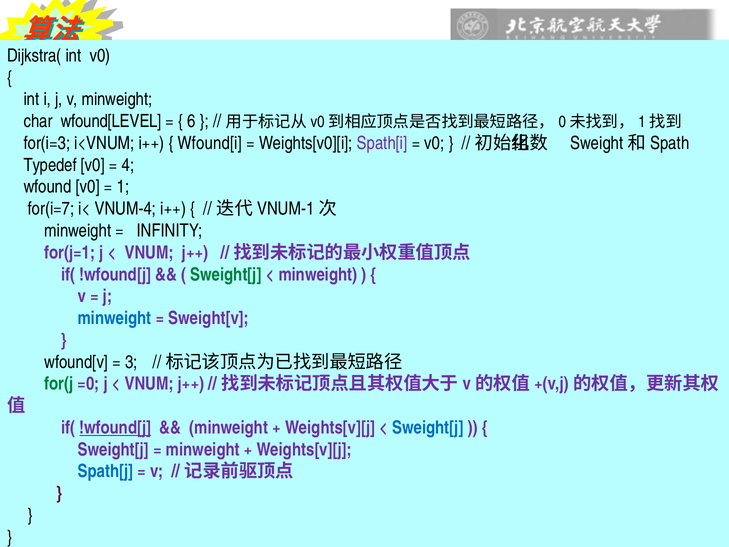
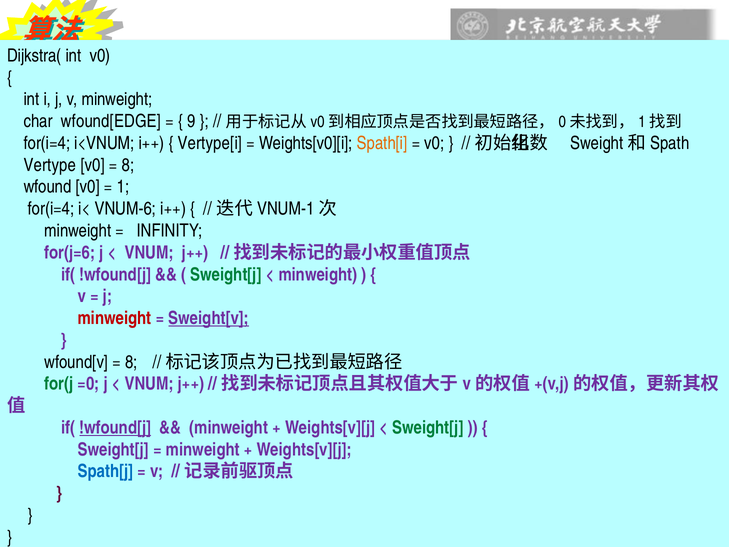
wfound[LEVEL: wfound[LEVEL -> wfound[EDGE (111, 121)
6: 6 -> 9 (192, 121)
for(i=3: for(i=3 -> for(i=4 (47, 143)
Wfound[i: Wfound[i -> Vertype[i (210, 143)
Spath[i colour: purple -> orange (382, 143)
Typedef: Typedef -> Vertype (50, 165)
4: 4 -> 8 (128, 165)
for(i=7: for(i=7 -> for(i=4 (51, 209)
VNUM-4: VNUM-4 -> VNUM-6 (125, 209)
for(j=1: for(j=1 -> for(j=6 (70, 252)
minweight colour: blue -> red (115, 318)
Sweight[v underline: none -> present (209, 318)
3: 3 -> 8 (131, 362)
Sweight[j colour: blue -> green (428, 427)
